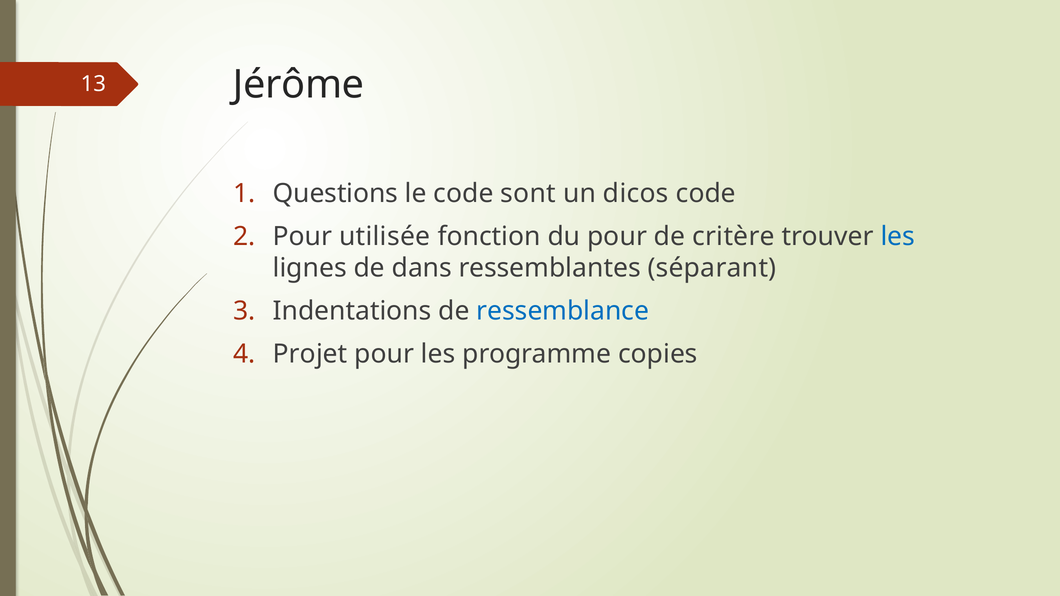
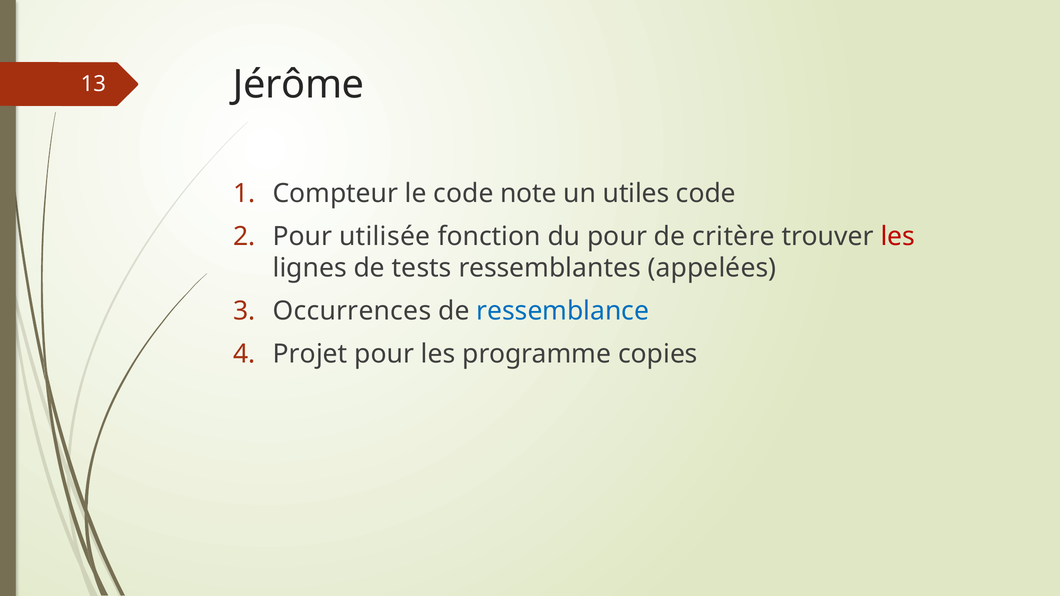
Questions: Questions -> Compteur (335, 194)
sont: sont -> note (528, 194)
dicos: dicos -> utiles (636, 194)
les colour: blue -> red (898, 237)
dans: dans -> tests (422, 268)
séparant: séparant -> appelées (712, 268)
Indentations: Indentations -> Occurrences (352, 311)
